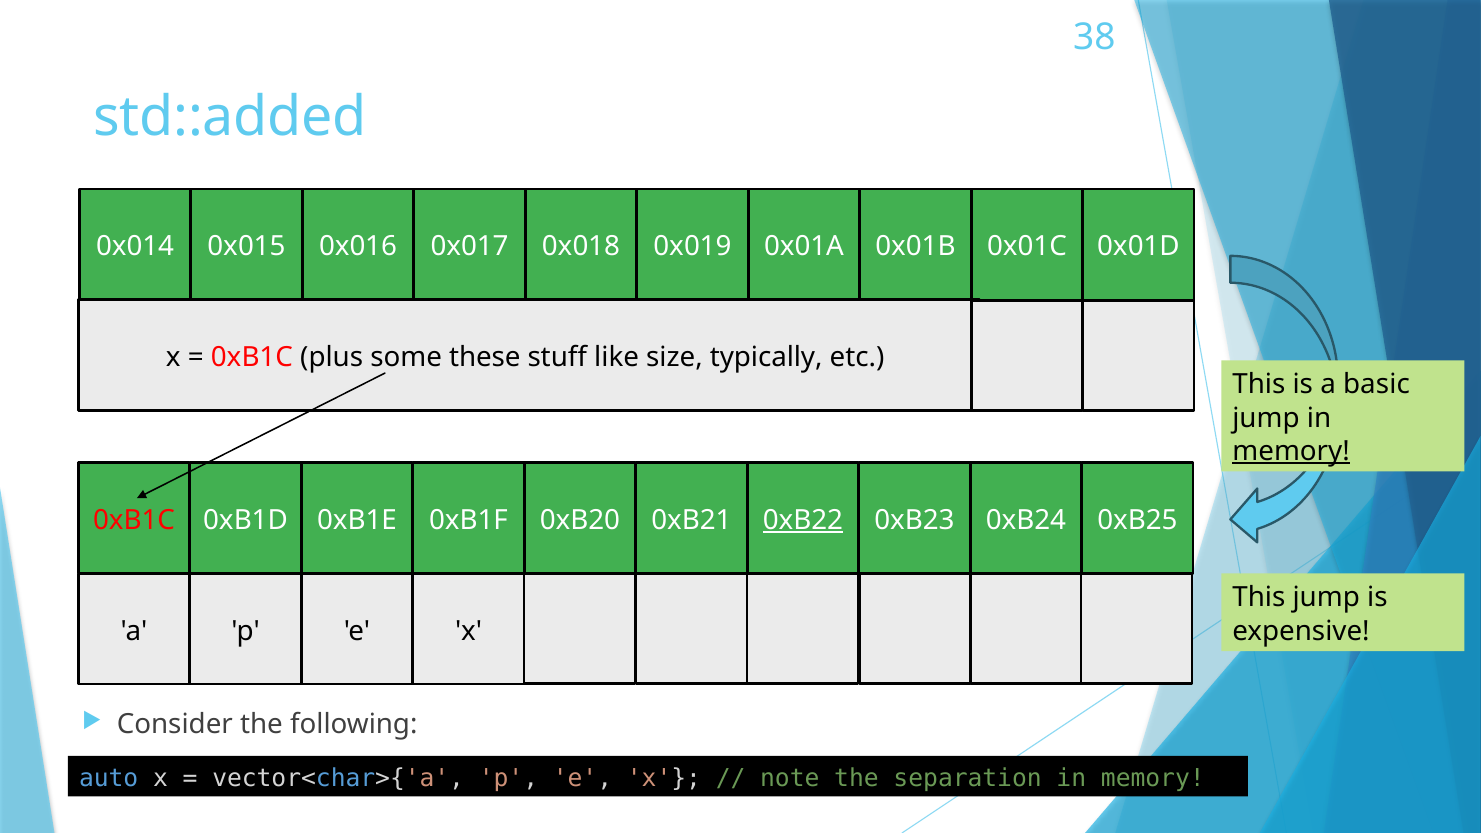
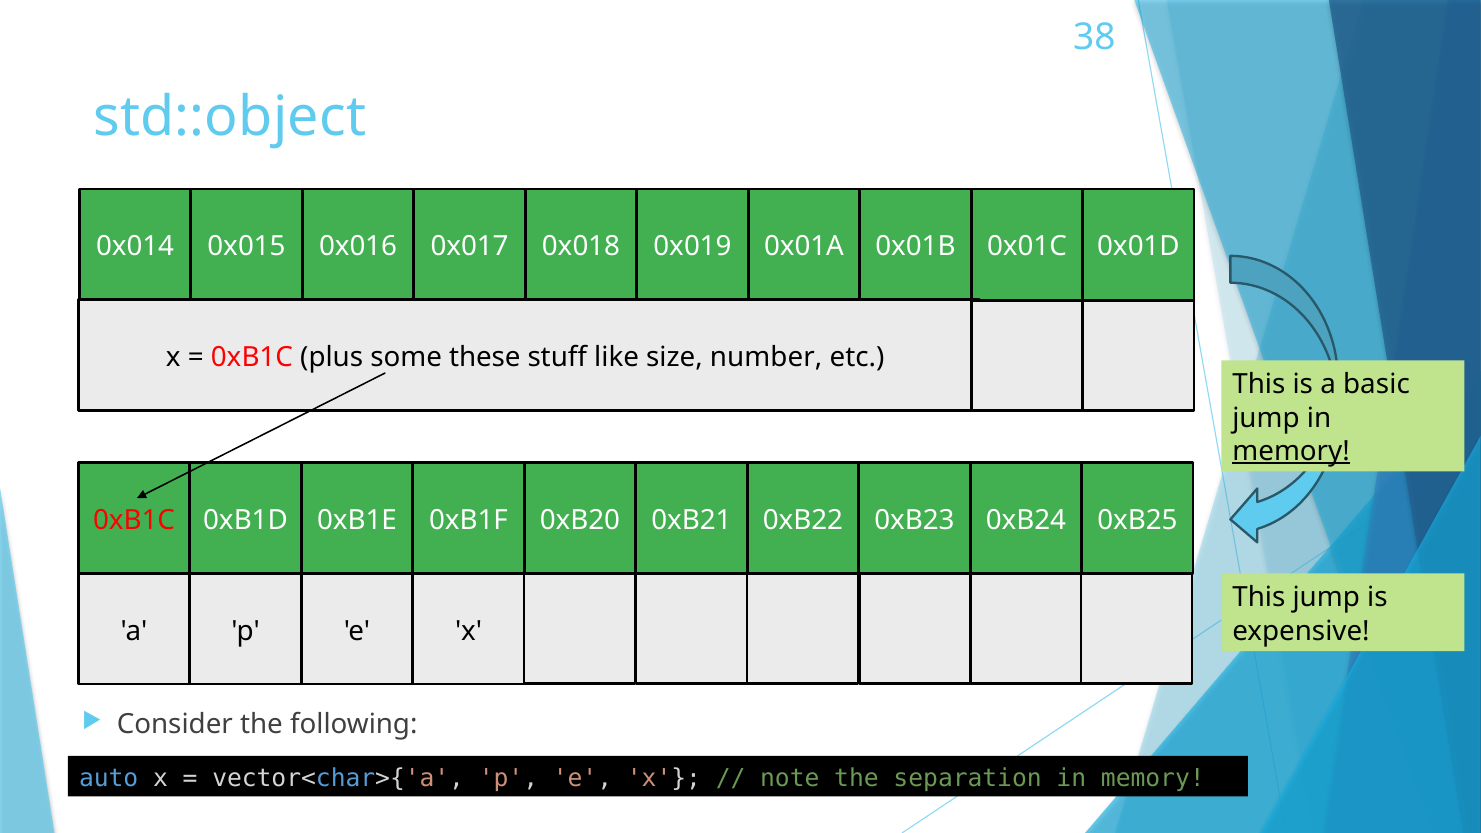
std::added: std::added -> std::object (230, 117)
typically: typically -> number (766, 357)
0xB22 underline: present -> none (803, 520)
